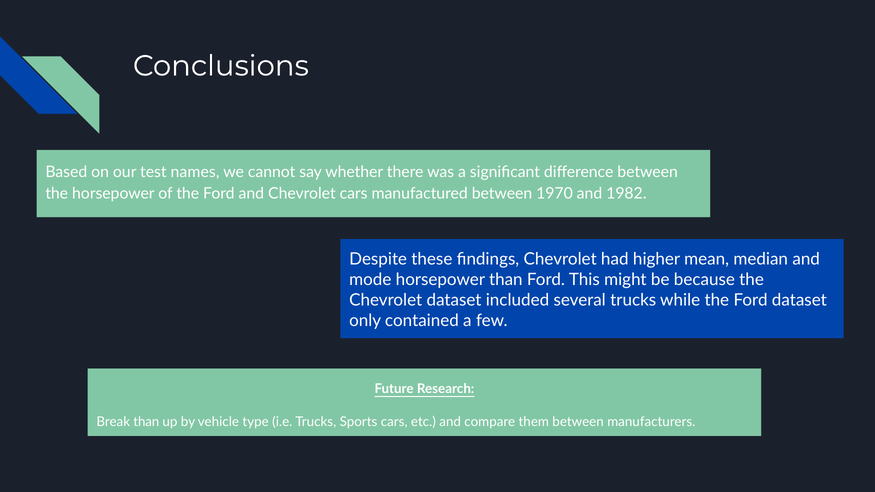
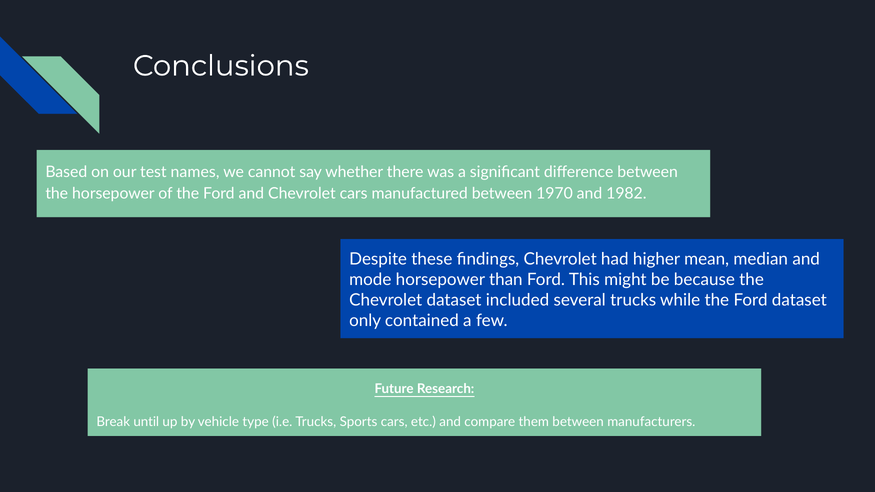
Break than: than -> until (146, 422)
